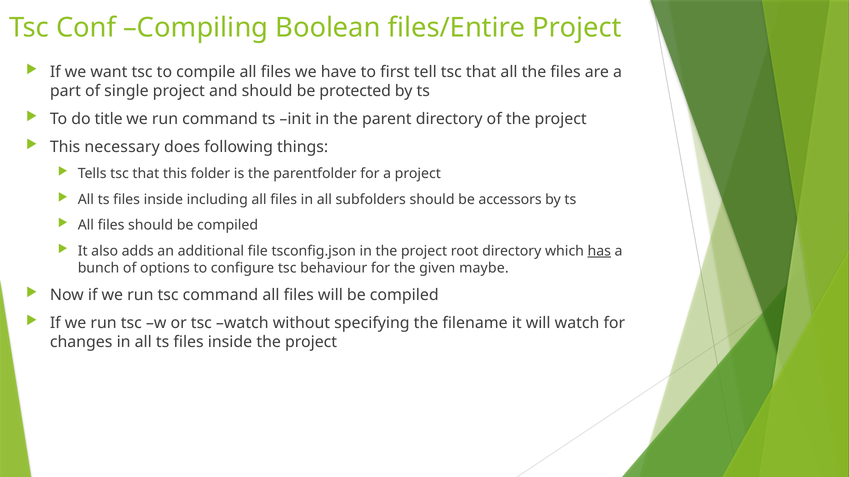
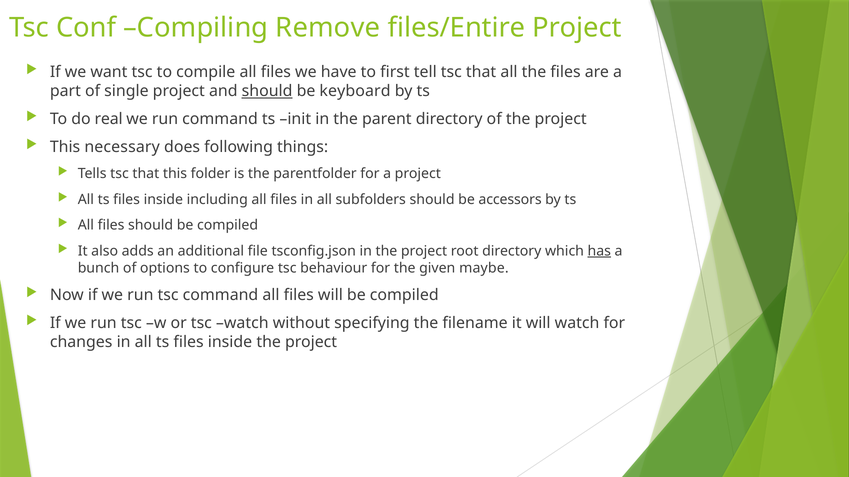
Boolean: Boolean -> Remove (328, 28)
should underline: none -> present (267, 91)
protected: protected -> keyboard (355, 91)
title: title -> real (109, 119)
